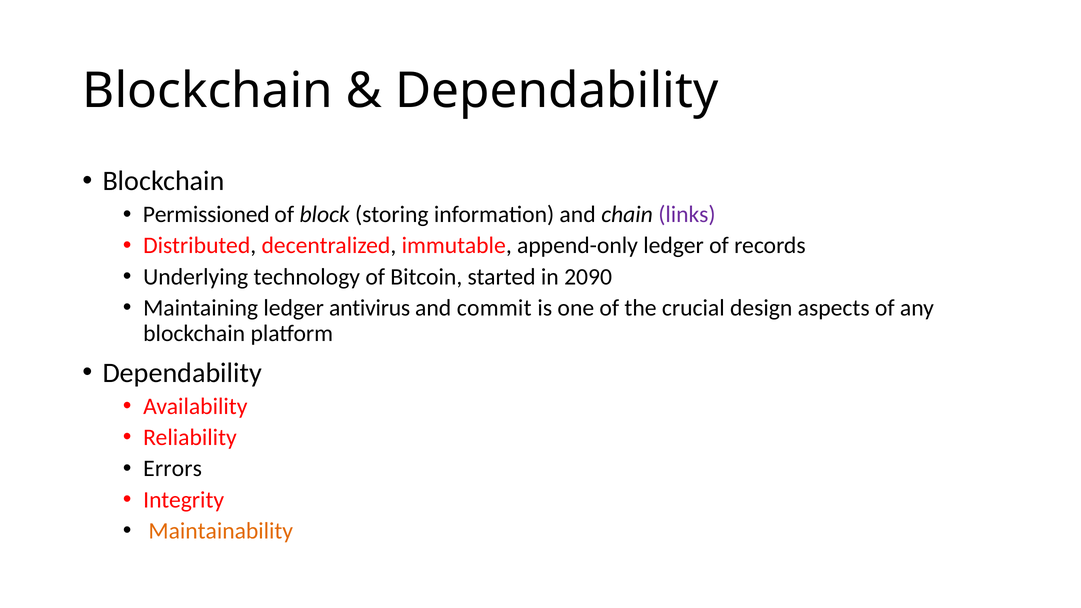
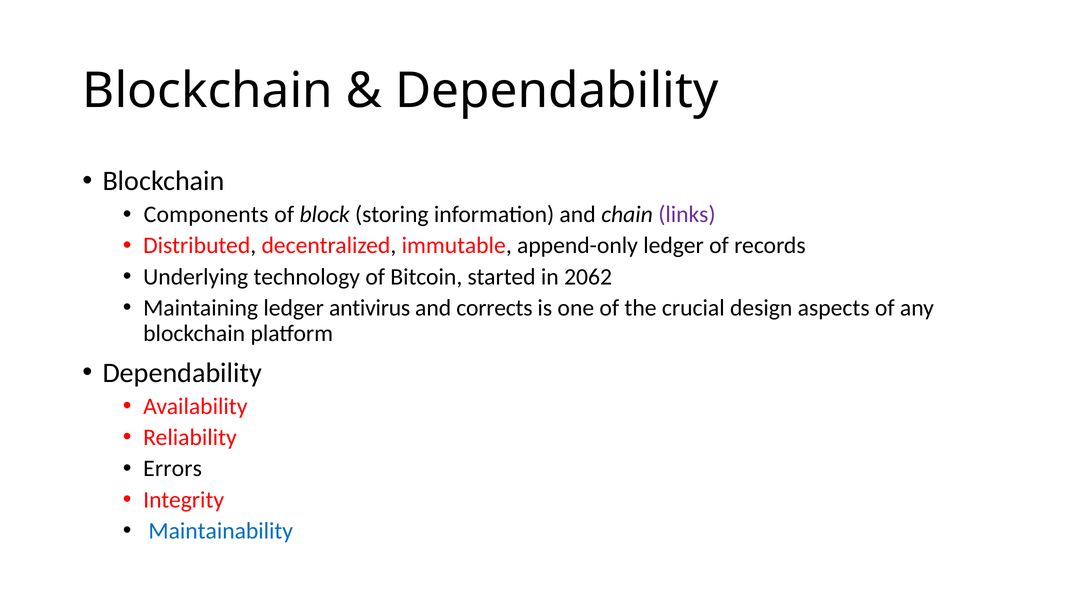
Permissioned: Permissioned -> Components (206, 215)
2090: 2090 -> 2062 (588, 277)
commit: commit -> corrects (494, 308)
Maintainability colour: orange -> blue (221, 531)
